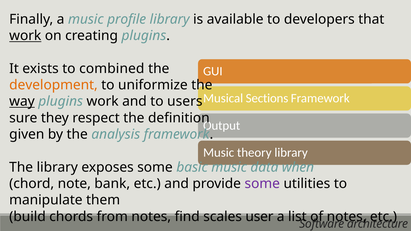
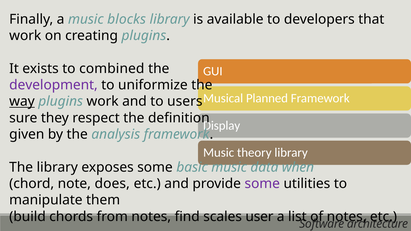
profile: profile -> blocks (127, 19)
work underline: present -> none (25, 36)
development colour: orange -> purple (53, 85)
Sections: Sections -> Planned (267, 98)
Output: Output -> Display (222, 126)
bank: bank -> does (112, 184)
